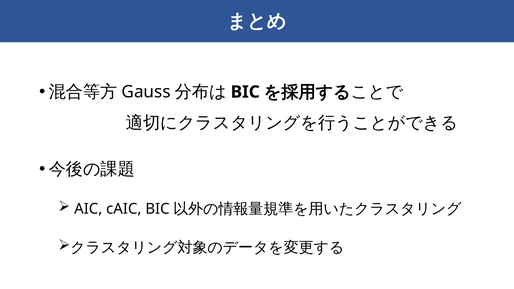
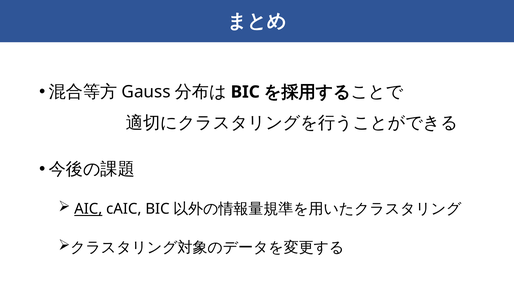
AIC underline: none -> present (88, 209)
